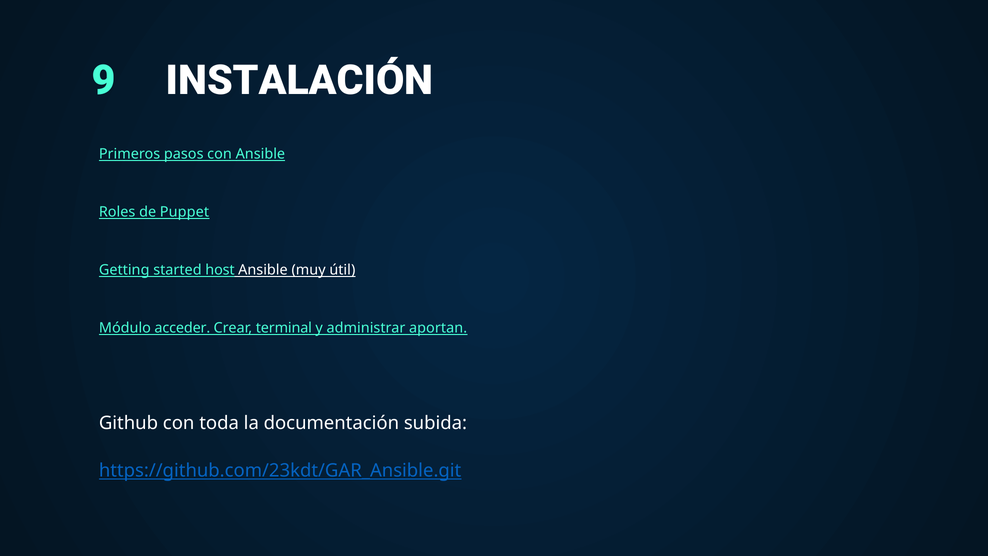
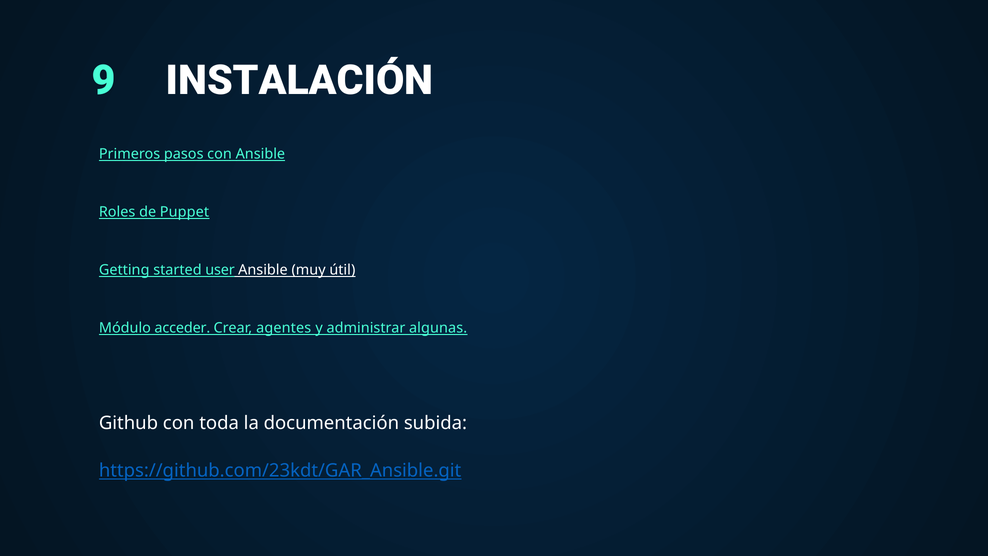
host: host -> user (220, 270)
terminal: terminal -> agentes (284, 328)
aportan: aportan -> algunas (438, 328)
